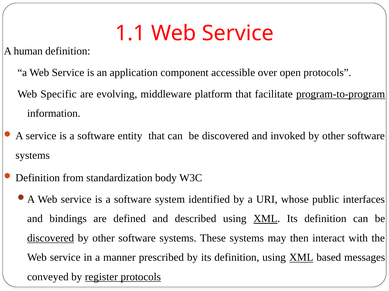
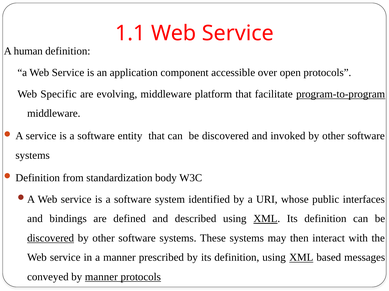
information: information -> middleware (54, 114)
by register: register -> manner (101, 278)
